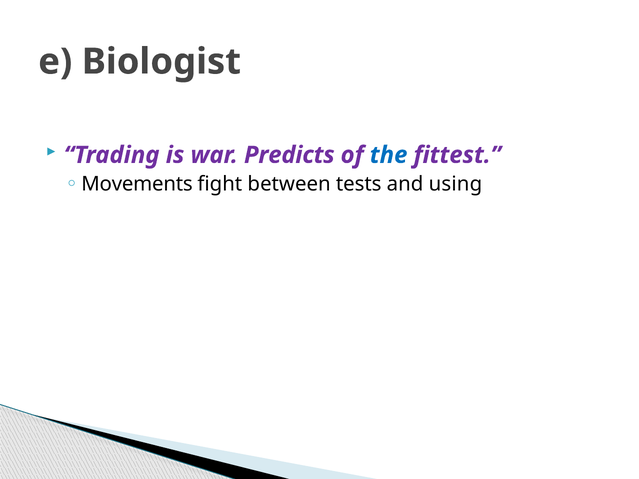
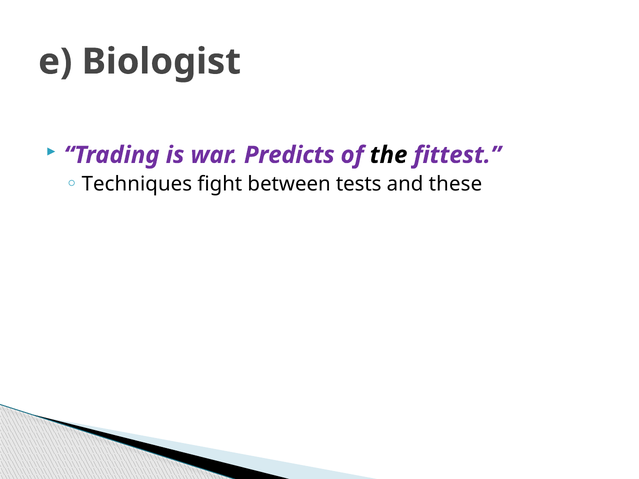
the colour: blue -> black (389, 155)
Movements: Movements -> Techniques (137, 184)
using: using -> these (455, 184)
